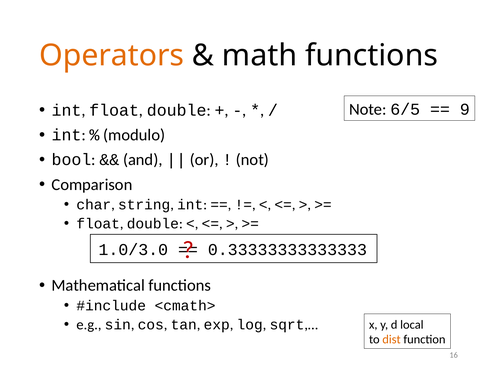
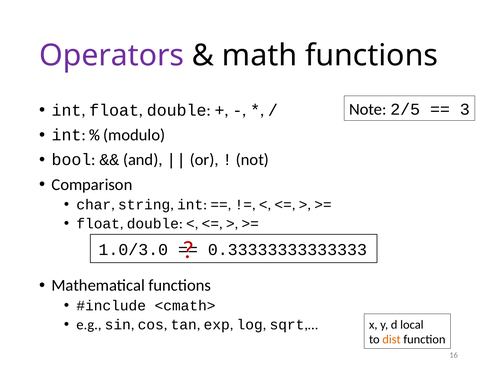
Operators colour: orange -> purple (112, 56)
6/5: 6/5 -> 2/5 (405, 110)
9: 9 -> 3 (465, 110)
